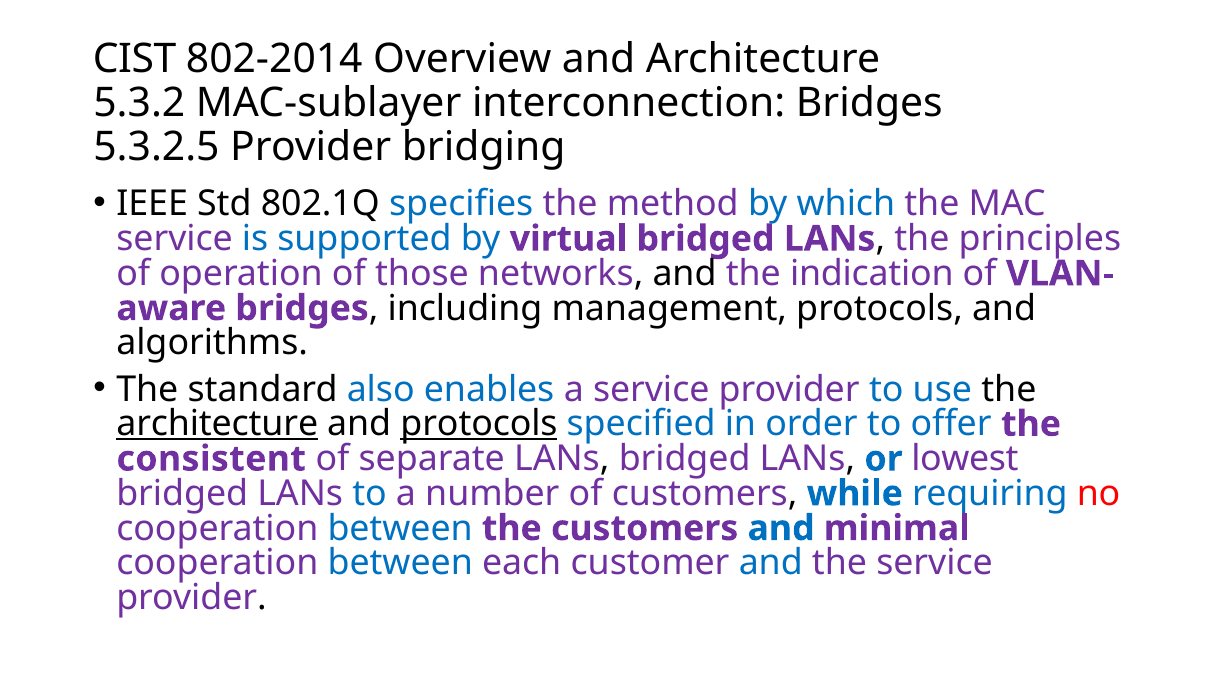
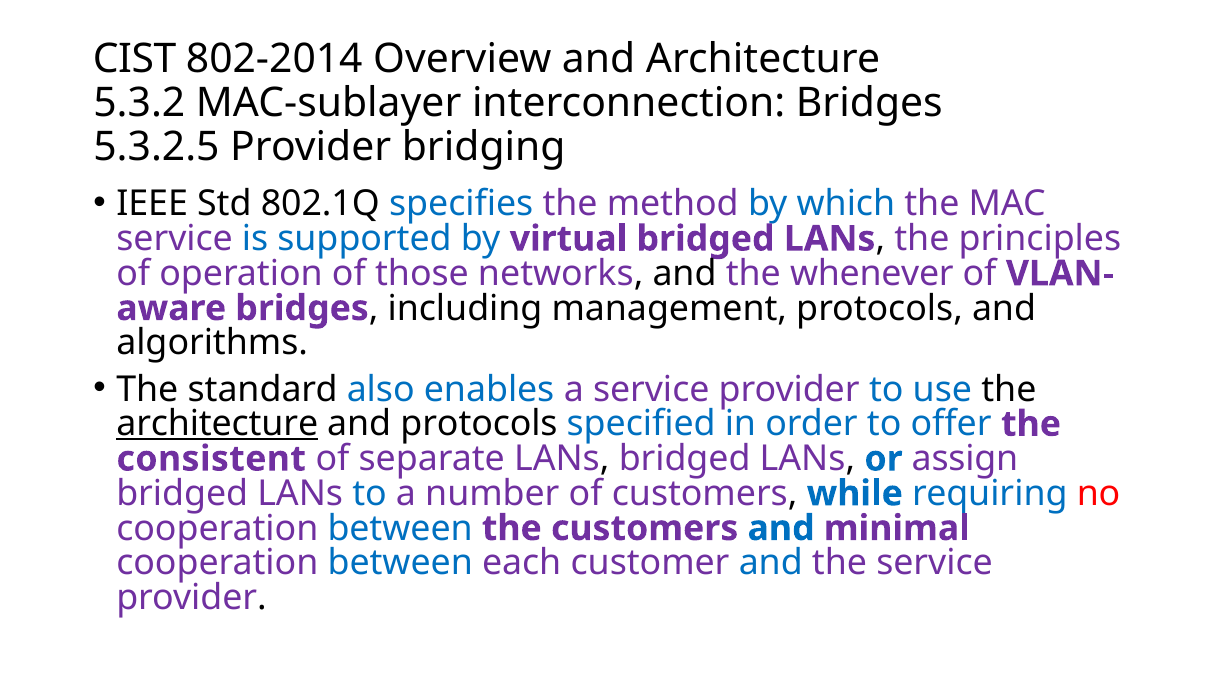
indication: indication -> whenever (872, 274)
protocols underline: present -> none (479, 424)
lowest: lowest -> assign (965, 459)
